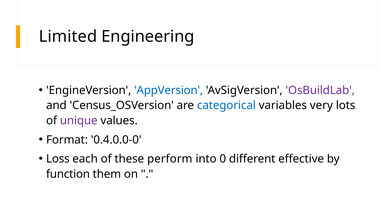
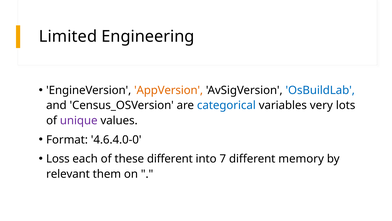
AppVersion colour: blue -> orange (169, 90)
OsBuildLab colour: purple -> blue (320, 90)
0.4.0.0-0: 0.4.0.0-0 -> 4.6.4.0-0 (116, 139)
these perform: perform -> different (170, 159)
0: 0 -> 7 (223, 159)
effective: effective -> memory (301, 159)
function: function -> relevant (68, 174)
